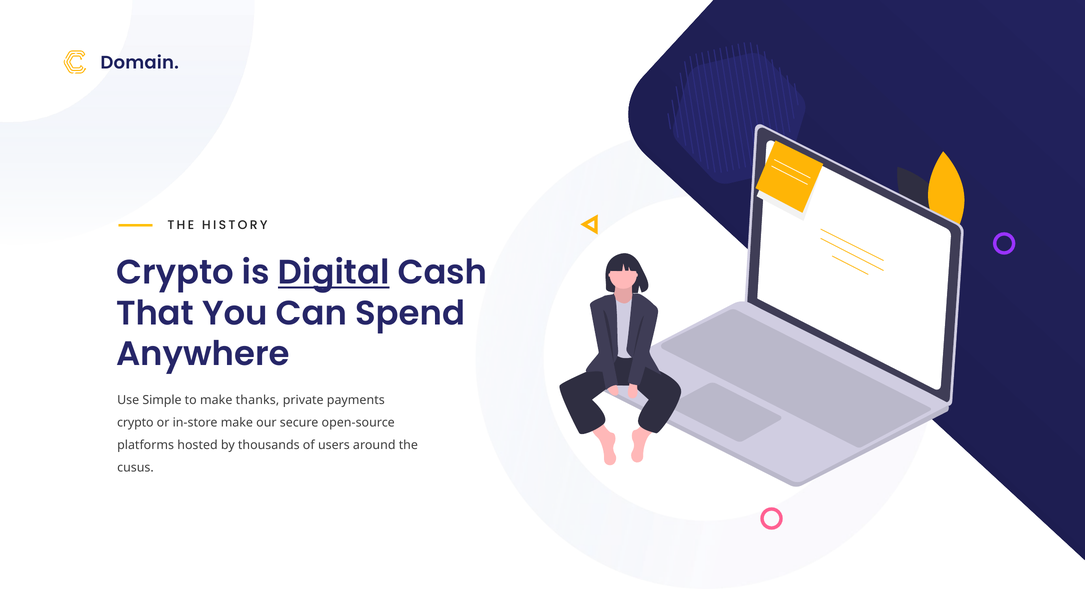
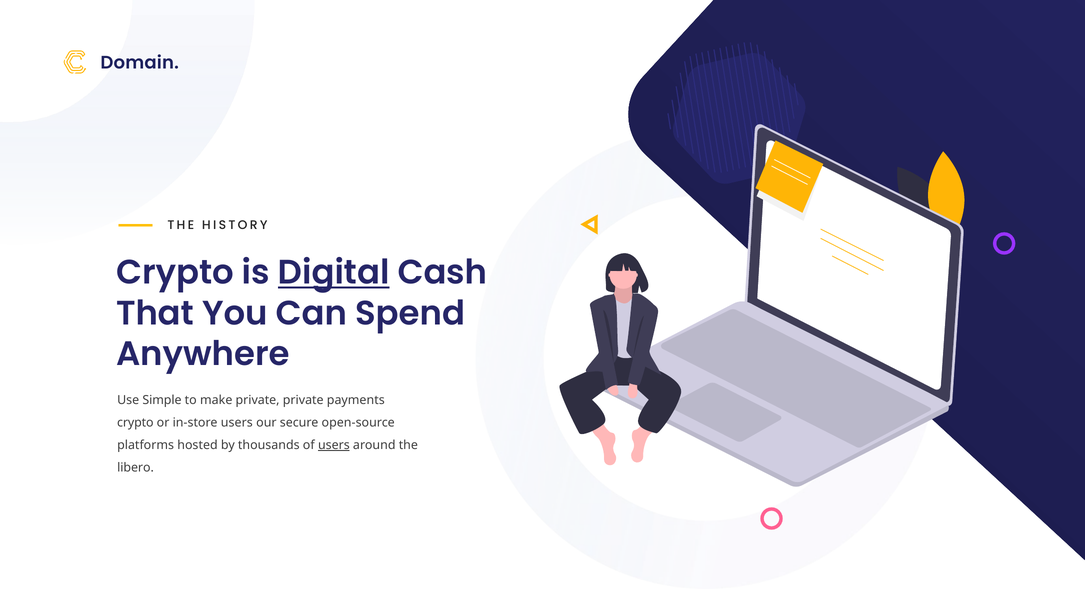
make thanks: thanks -> private (258, 400)
in-store make: make -> users (237, 422)
users underline: none -> present (334, 445)
cusus: cusus -> libero (136, 467)
